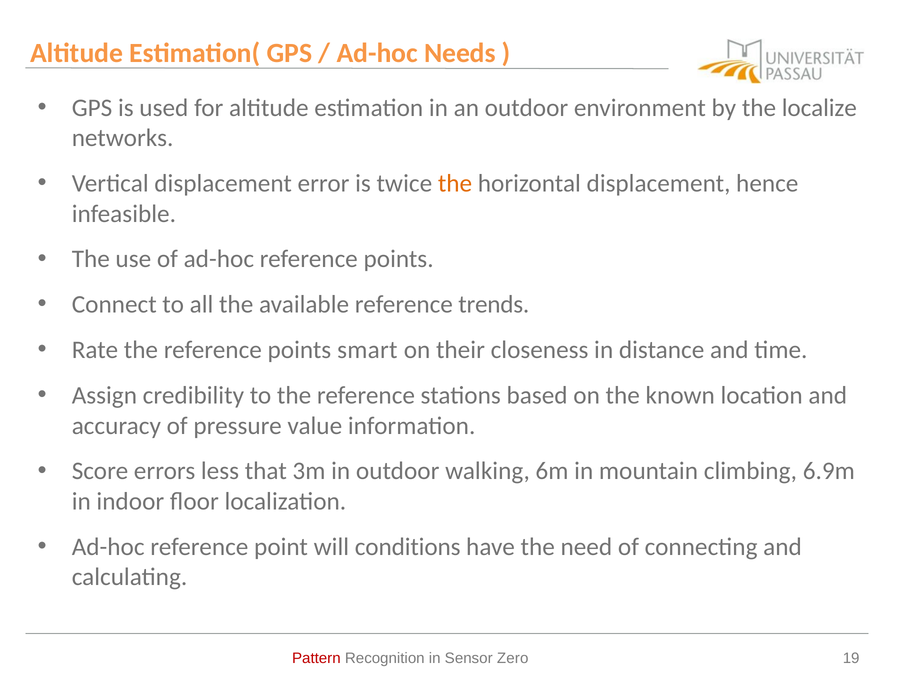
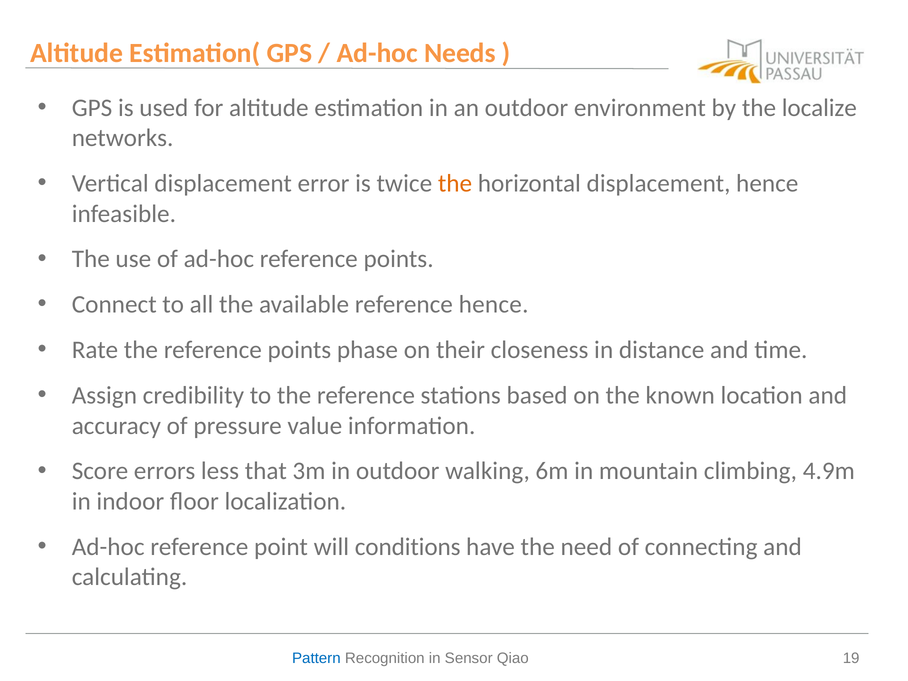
reference trends: trends -> hence (494, 305)
smart: smart -> phase (367, 350)
6.9m: 6.9m -> 4.9m (829, 471)
Pattern colour: red -> blue (316, 658)
Zero: Zero -> Qiao (513, 658)
